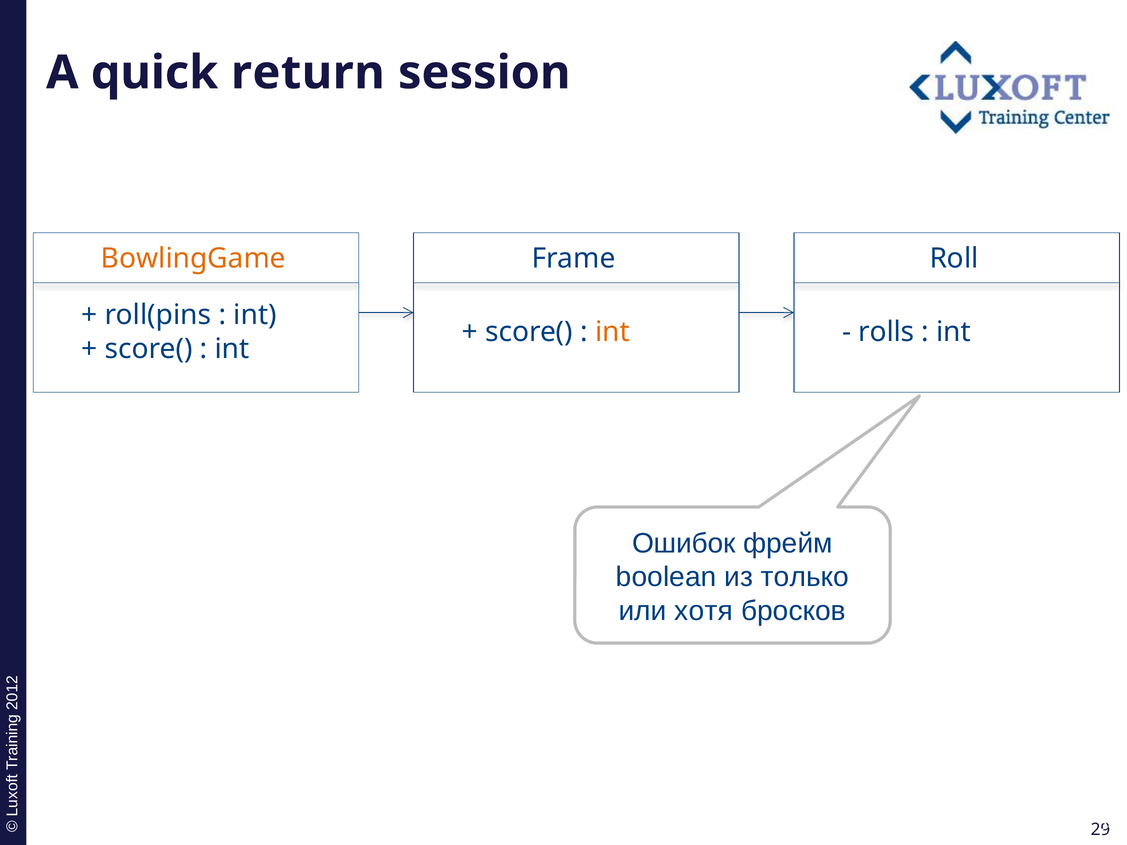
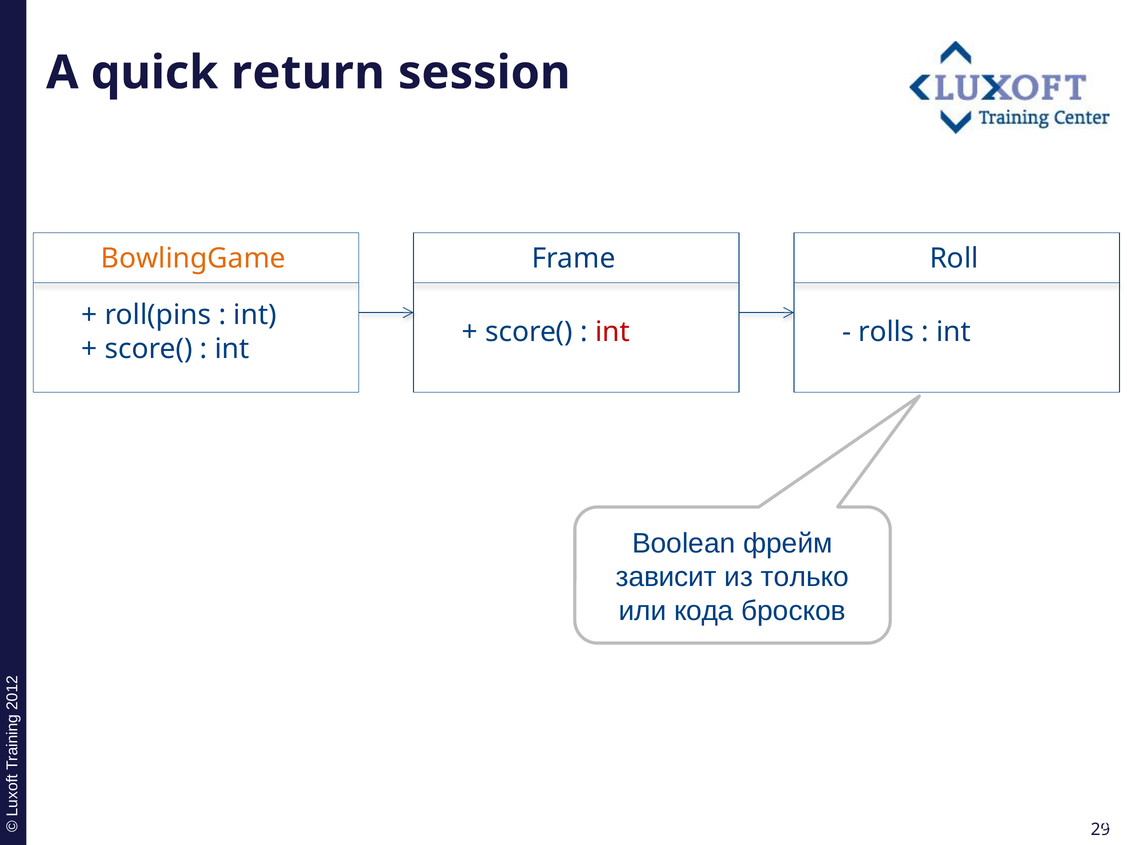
int colour: orange -> red (613, 332)
Ошибок: Ошибок -> Boolean (684, 543)
boolean: boolean -> зависит (666, 577)
хотя: хотя -> кода (704, 611)
